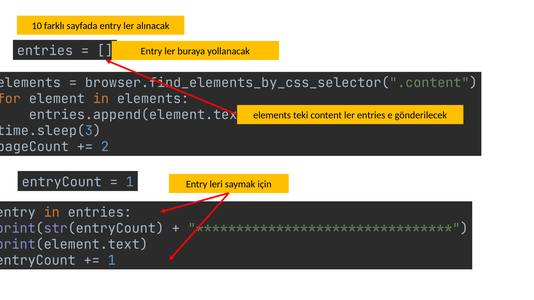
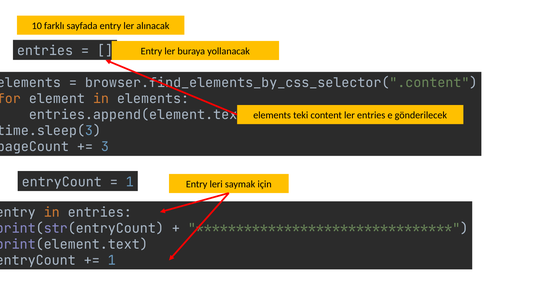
2: 2 -> 3 (105, 147)
